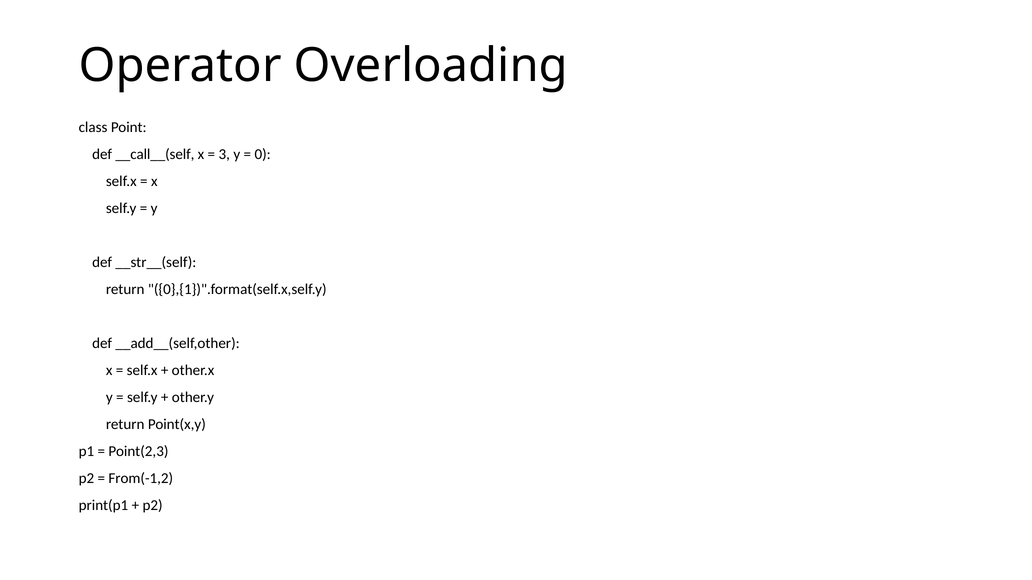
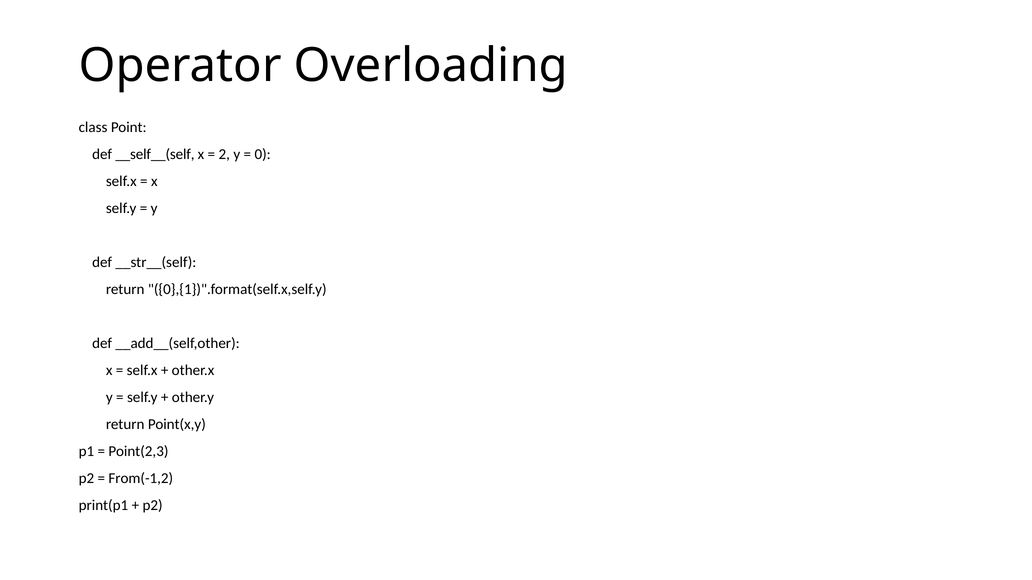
__call__(self: __call__(self -> __self__(self (155, 154)
3: 3 -> 2 (224, 154)
